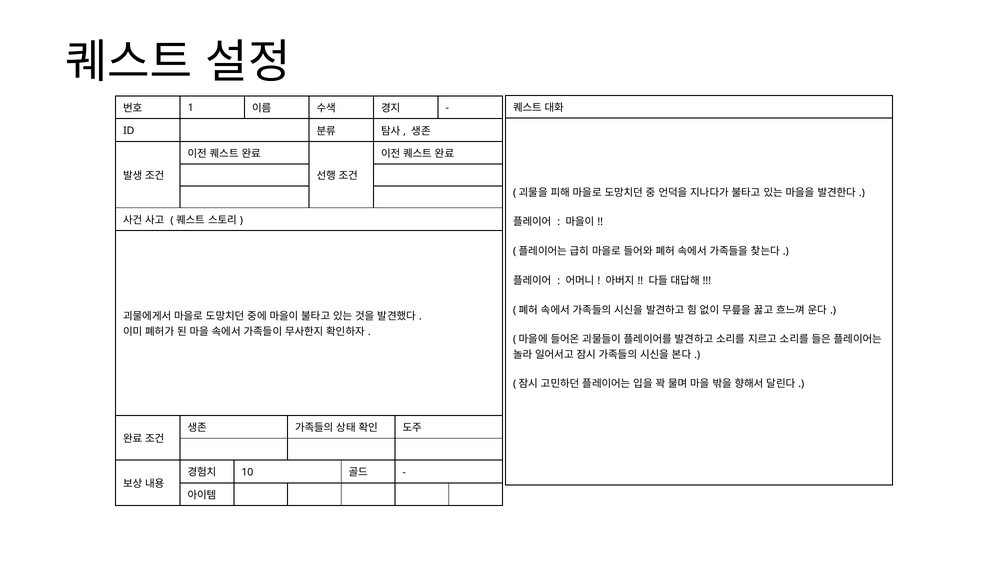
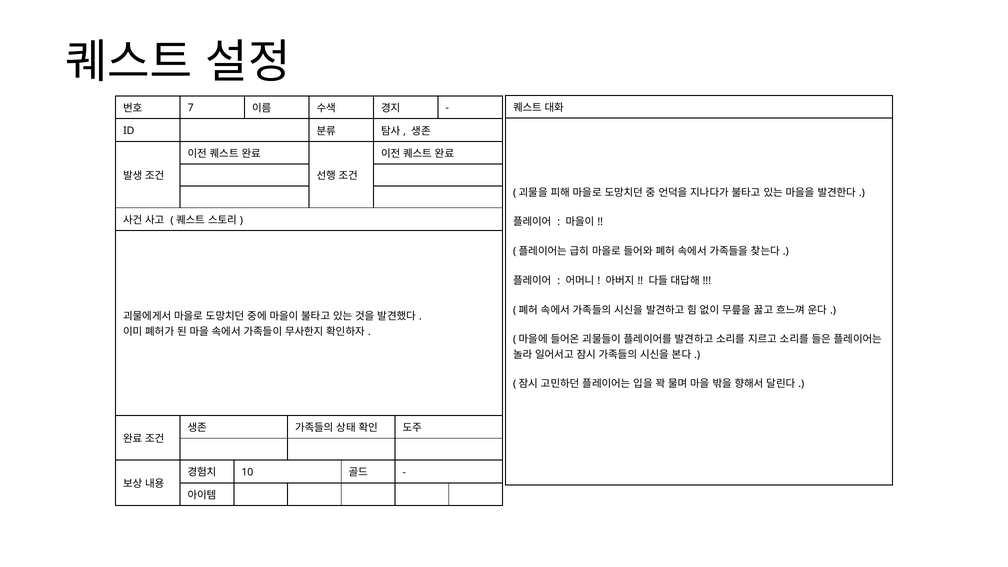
1: 1 -> 7 (191, 108)
